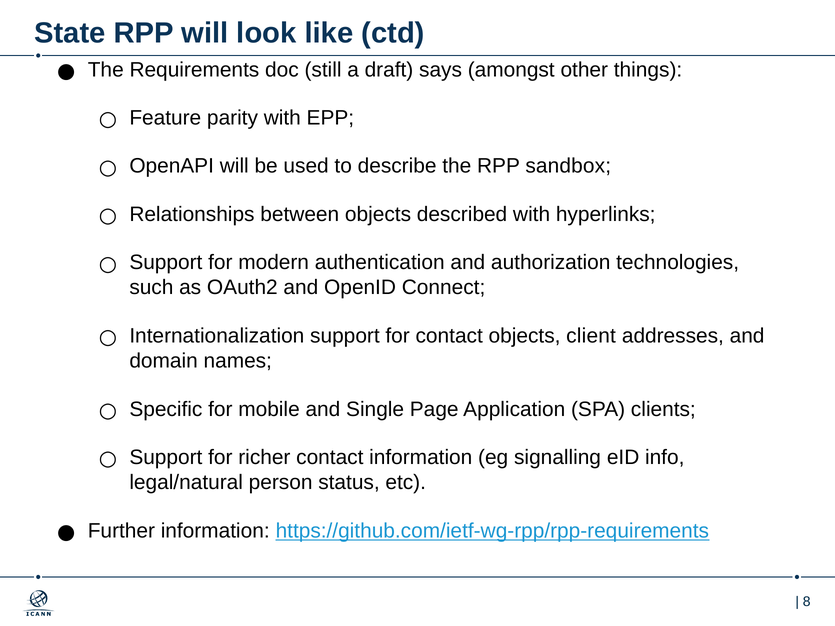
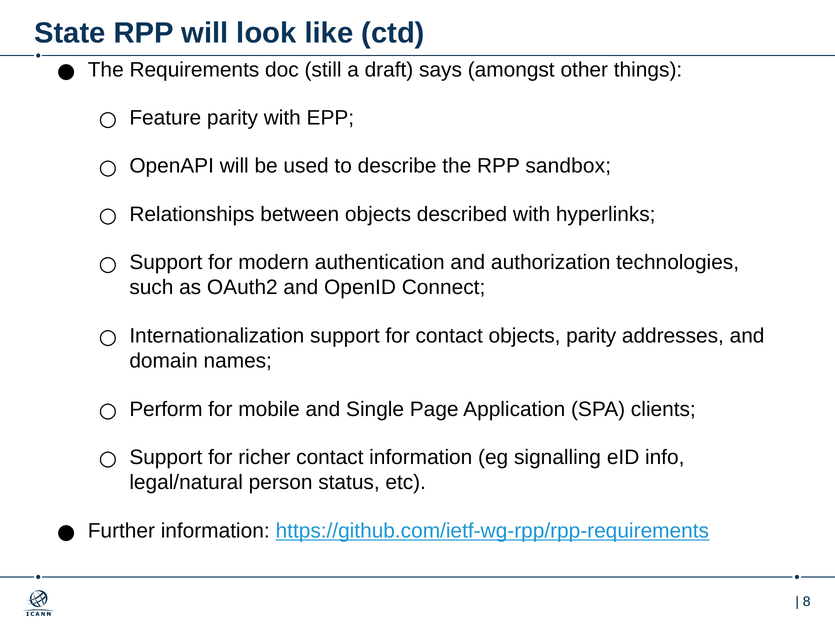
objects client: client -> parity (591, 336)
Specific: Specific -> Perform (166, 409)
